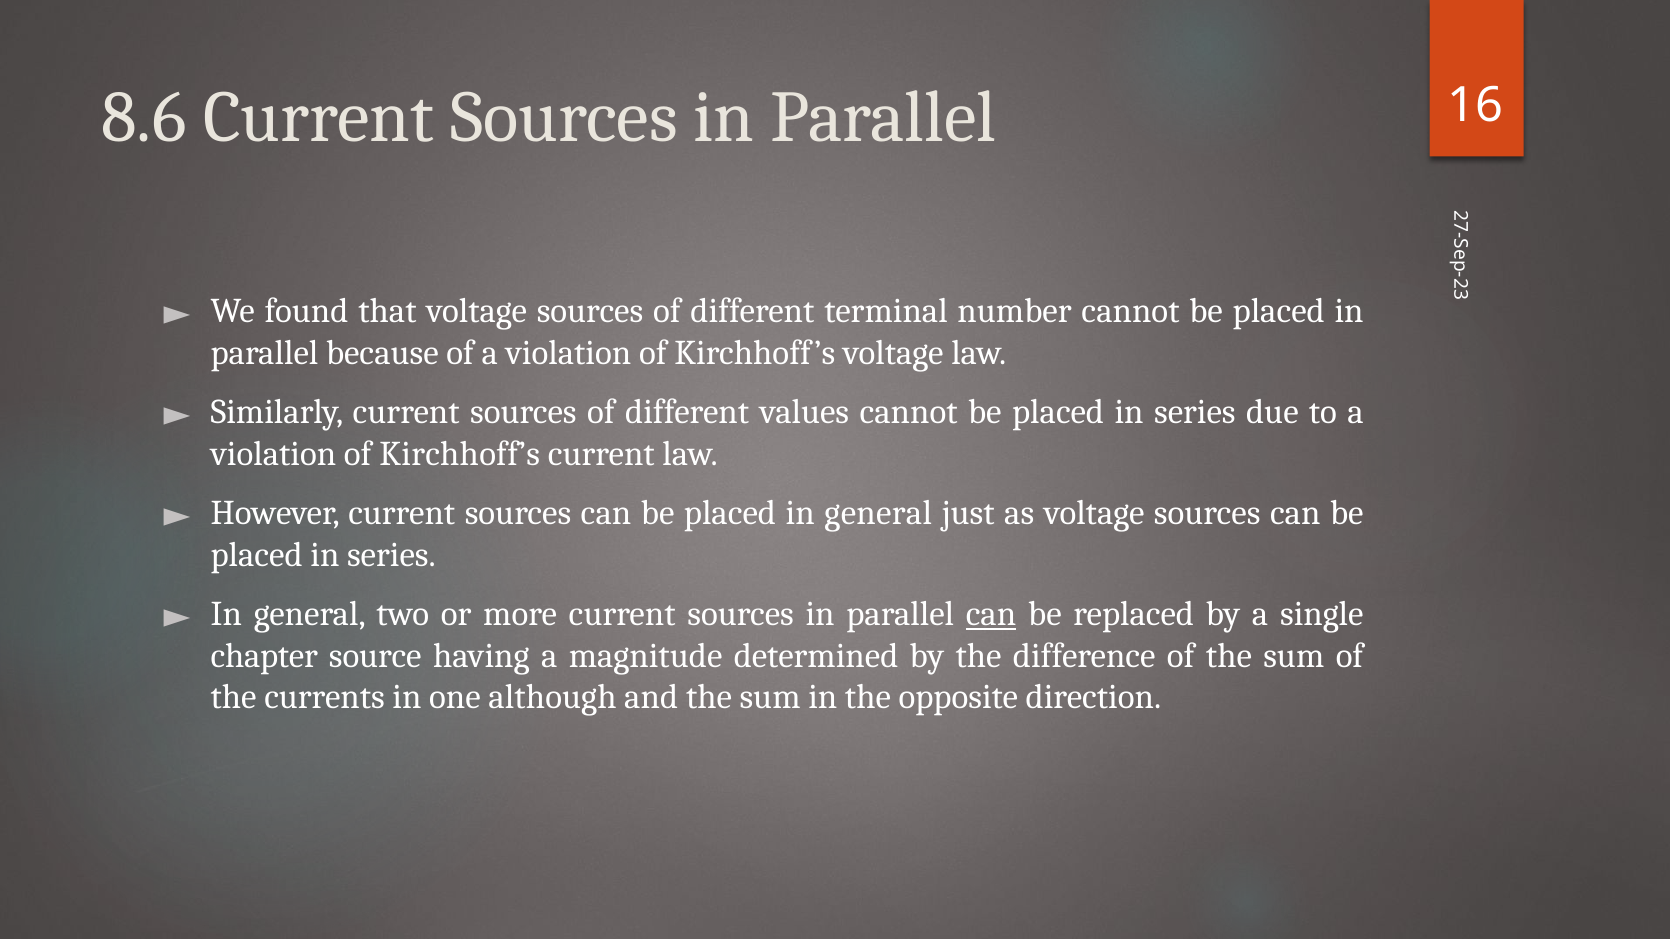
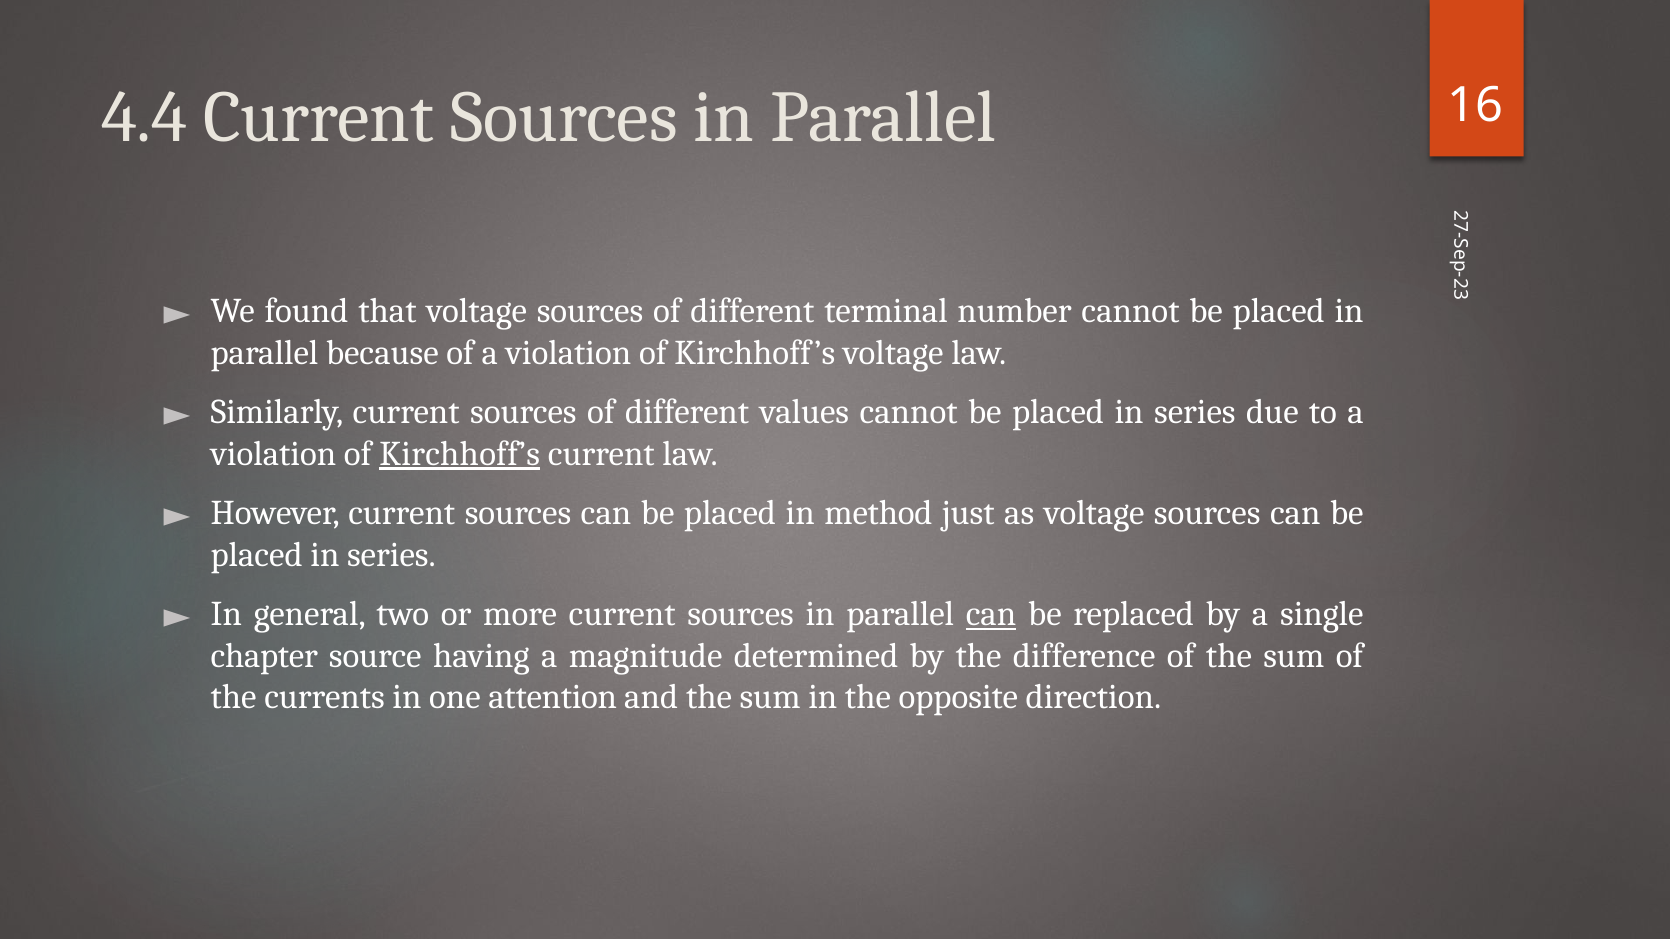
8.6: 8.6 -> 4.4 (144, 117)
Kirchhoff’s underline: none -> present (460, 454)
placed in general: general -> method (878, 513)
although: although -> attention (553, 698)
